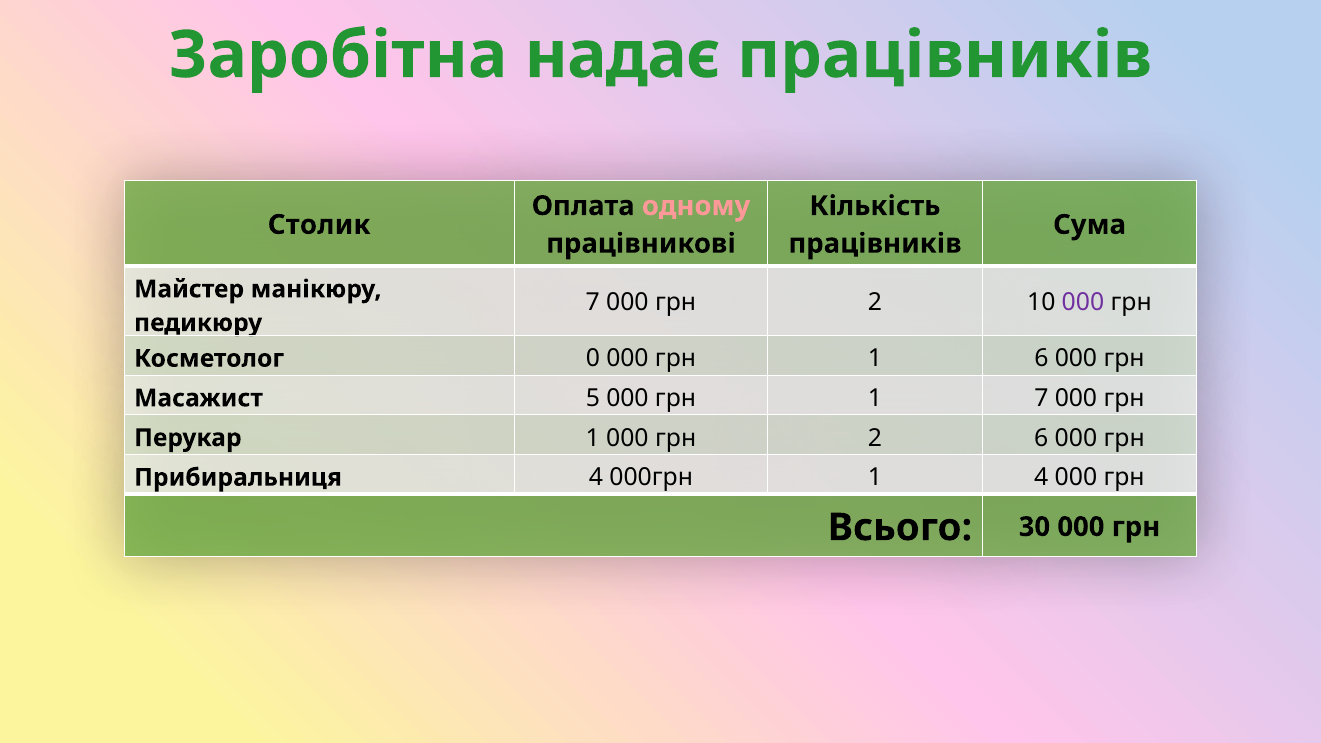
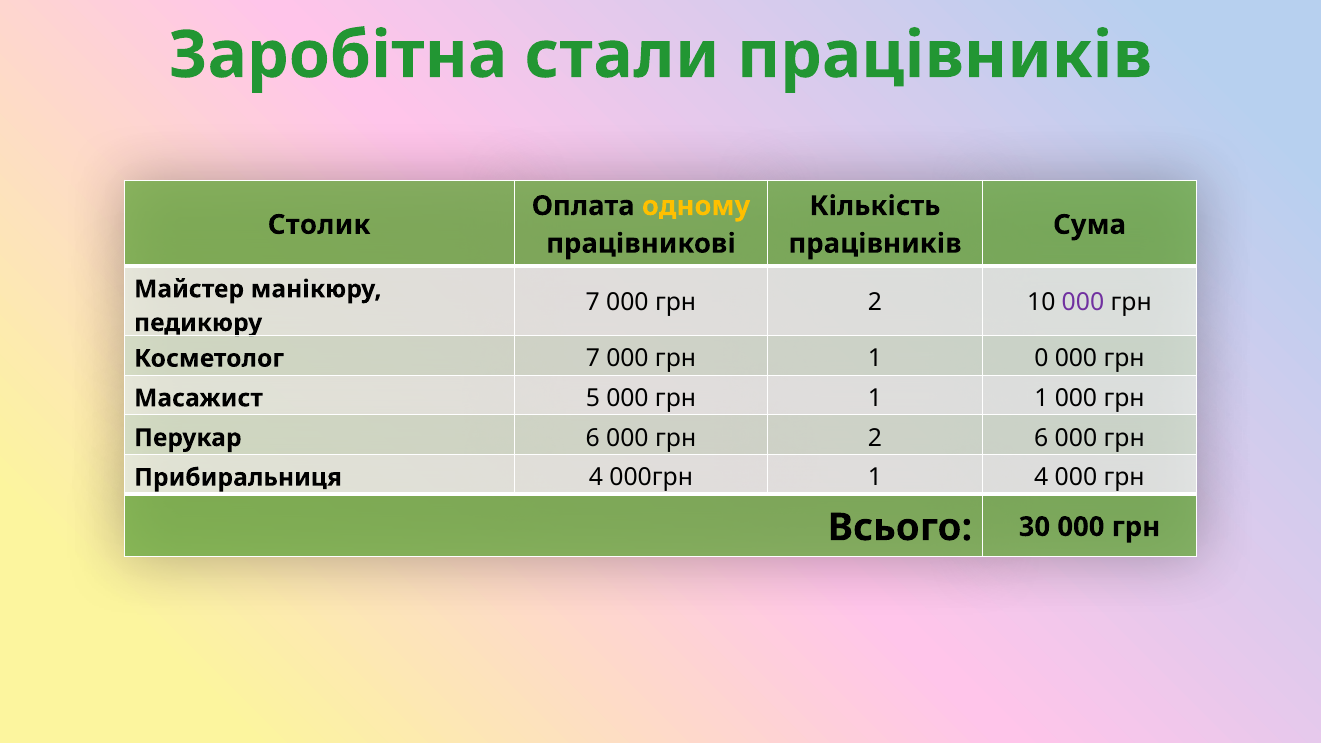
надає: надає -> стали (622, 55)
одному colour: pink -> yellow (696, 206)
0: 0 -> 7 (593, 359)
1 6: 6 -> 0 (1041, 359)
1 7: 7 -> 1 (1041, 398)
1: 1 -> 6 (593, 438)
